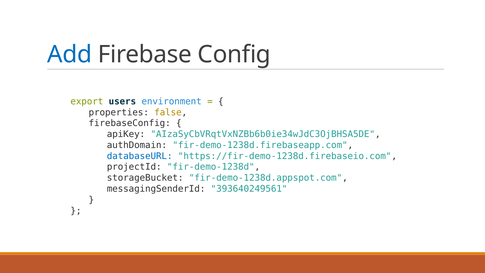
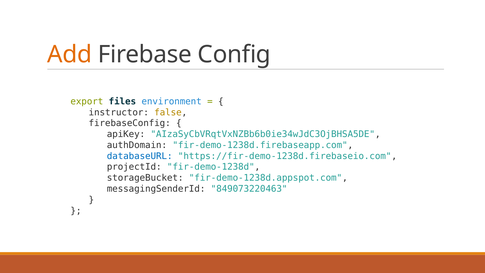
Add colour: blue -> orange (70, 54)
users: users -> files (122, 101)
properties: properties -> instructor (119, 112)
393640249561: 393640249561 -> 849073220463 (249, 189)
